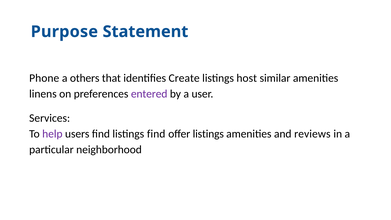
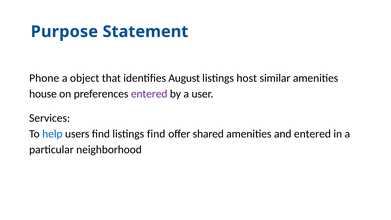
others: others -> object (85, 78)
Create: Create -> August (184, 78)
linens: linens -> house (43, 94)
help colour: purple -> blue (52, 134)
offer listings: listings -> shared (208, 134)
and reviews: reviews -> entered (312, 134)
